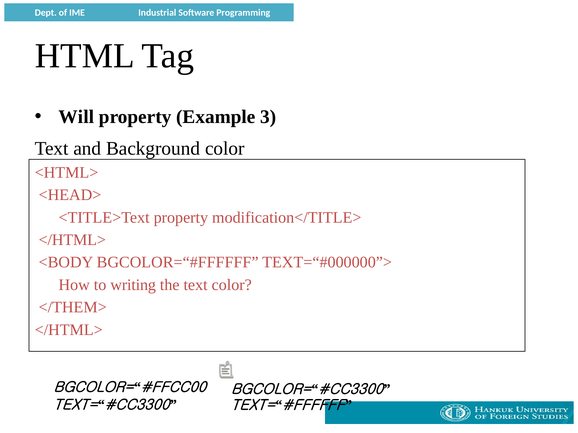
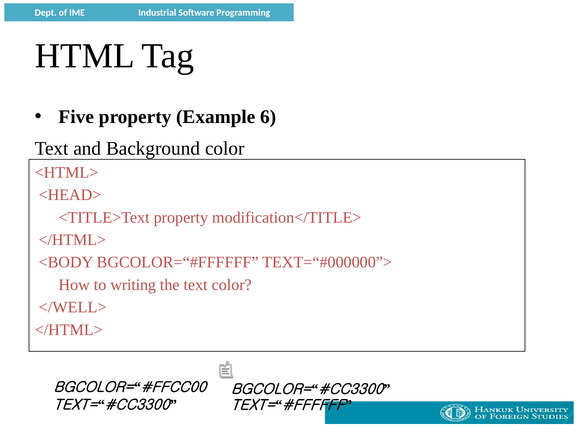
Will: Will -> Five (76, 117)
3: 3 -> 6 (268, 117)
</THEM>: </THEM> -> </WELL> (73, 308)
